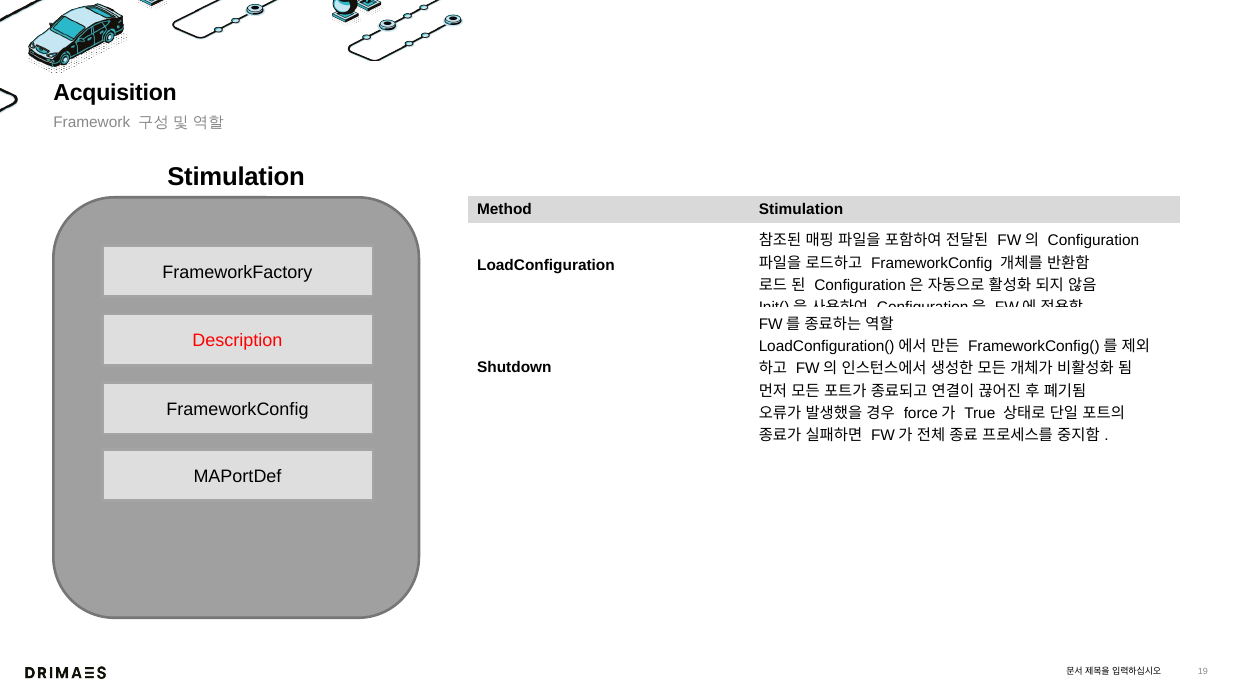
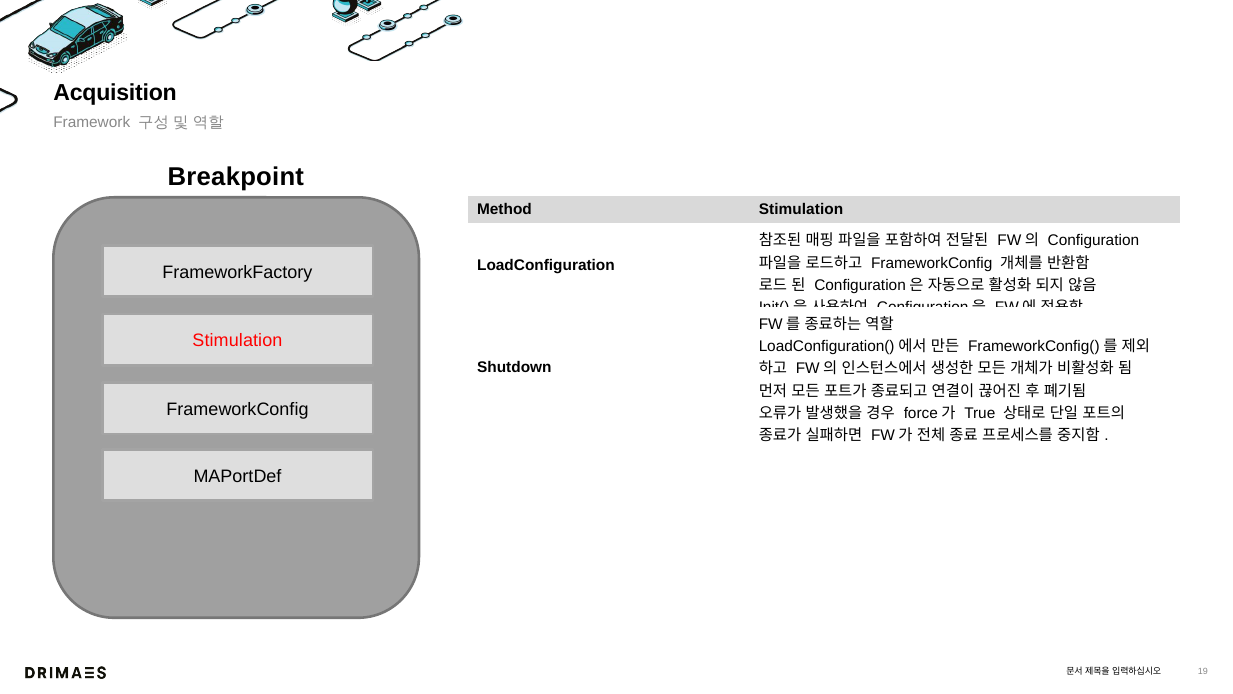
Stimulation: Stimulation -> Breakpoint (236, 177)
Description: Description -> Stimulation (237, 341)
